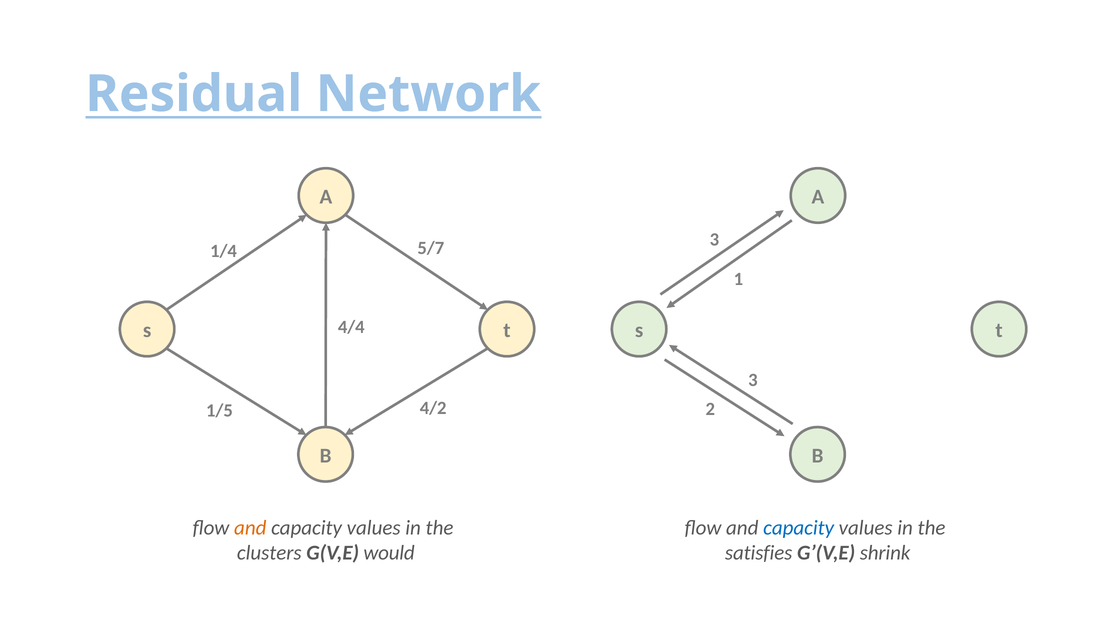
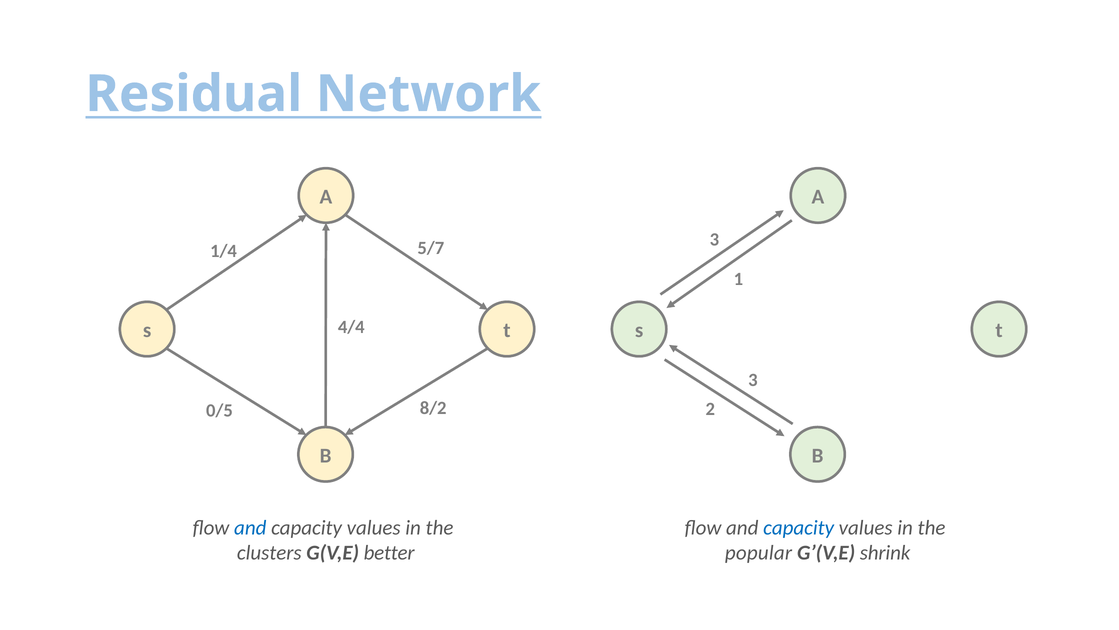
4/2: 4/2 -> 8/2 (433, 408)
1/5: 1/5 -> 0/5 (219, 410)
and colour: orange -> blue (250, 527)
would: would -> better (389, 553)
satisfies: satisfies -> popular (759, 553)
